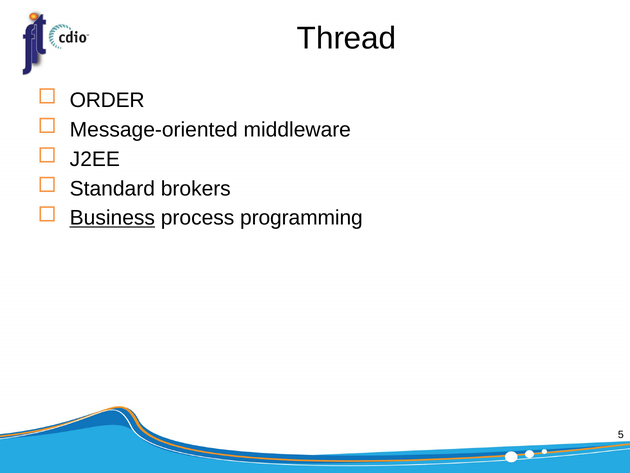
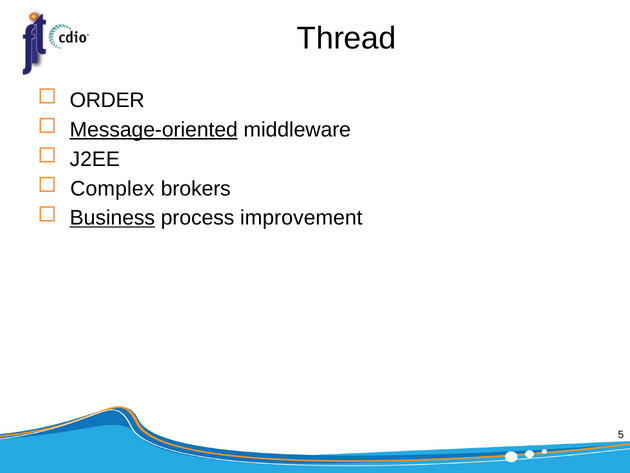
Message-oriented underline: none -> present (154, 130)
Standard: Standard -> Complex (112, 188)
programming: programming -> improvement (301, 218)
